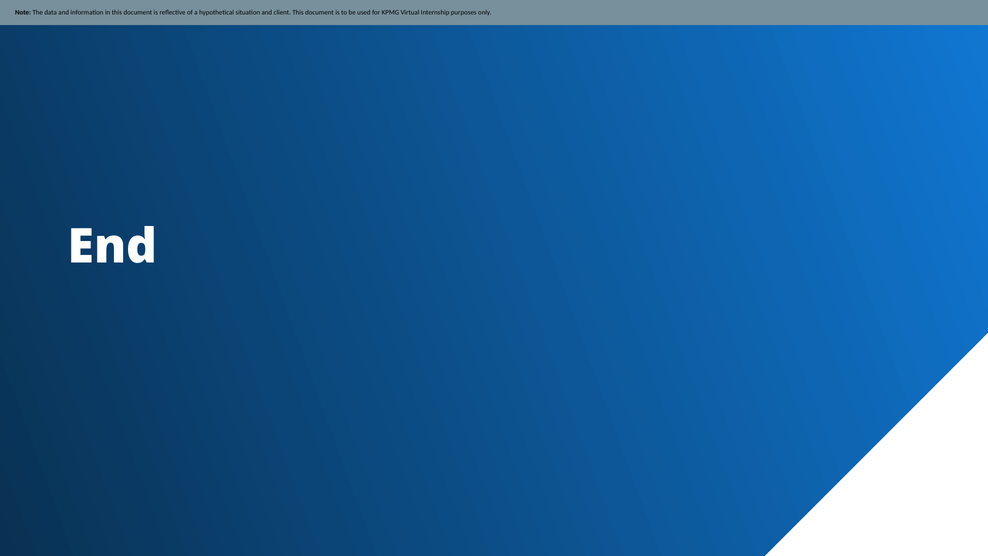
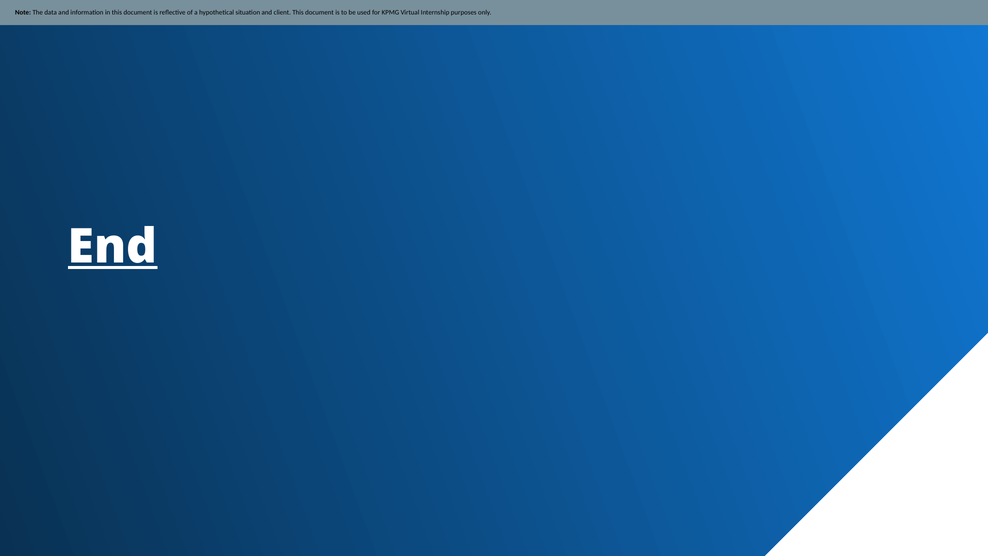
End underline: none -> present (113, 247)
